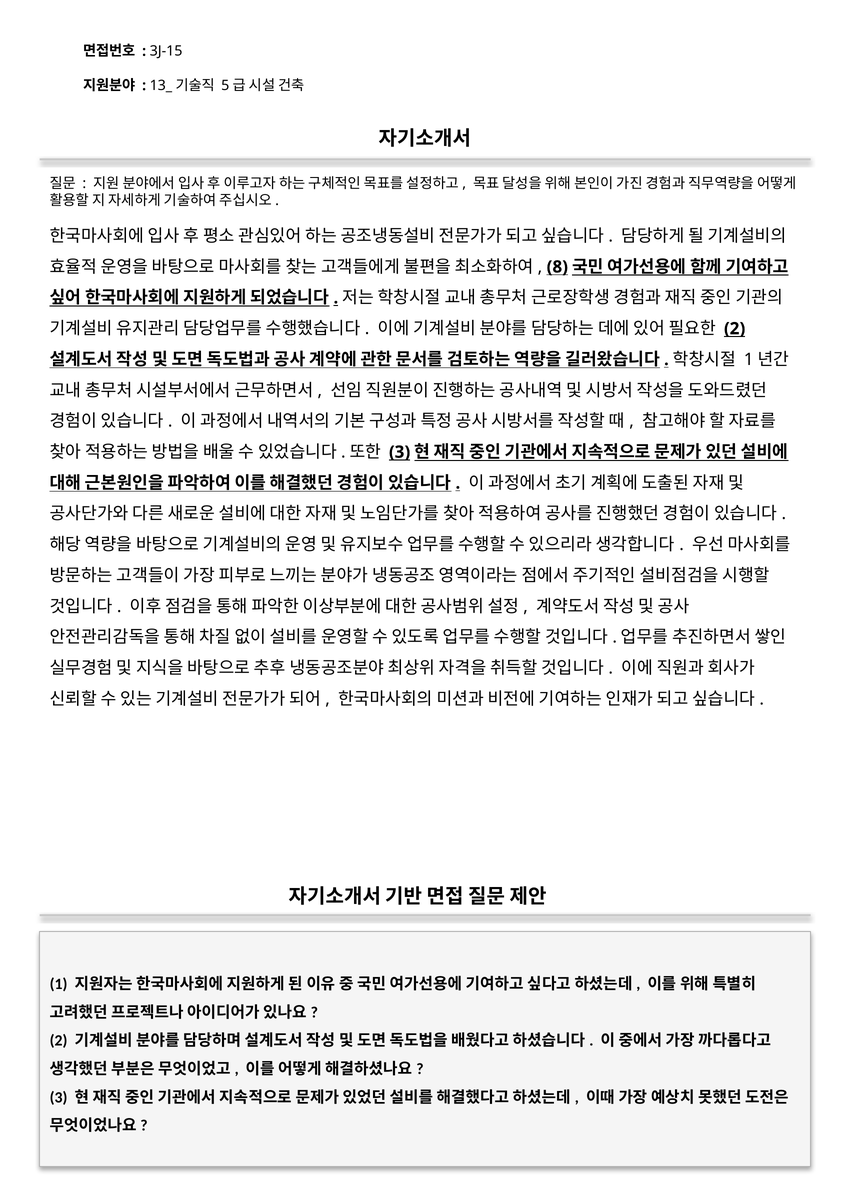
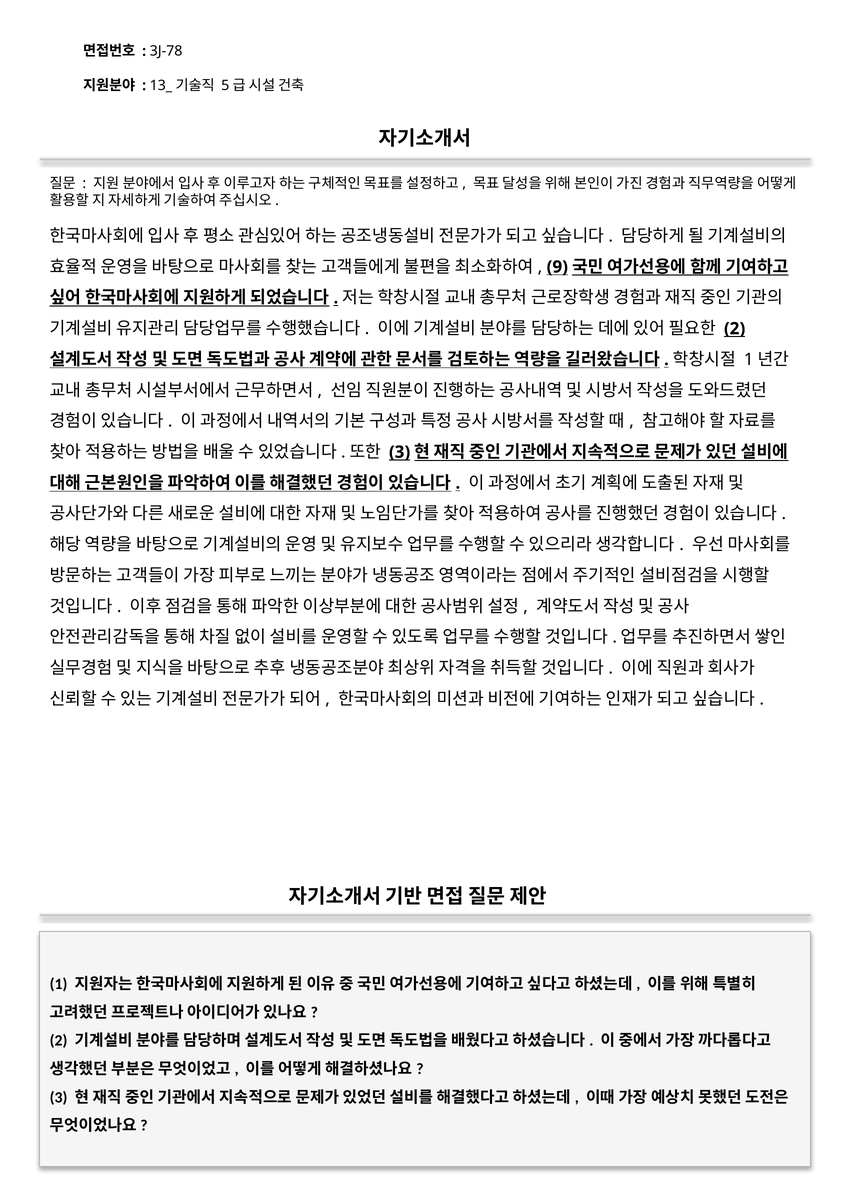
3J-15: 3J-15 -> 3J-78 (166, 51)
8: 8 -> 9 (557, 267)
